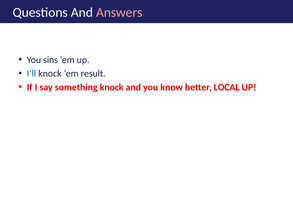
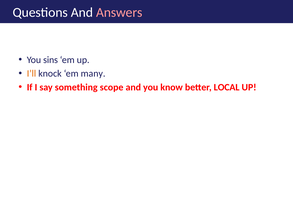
I’ll colour: blue -> orange (31, 73)
result: result -> many (93, 73)
something knock: knock -> scope (112, 87)
